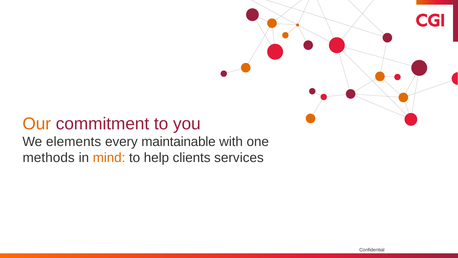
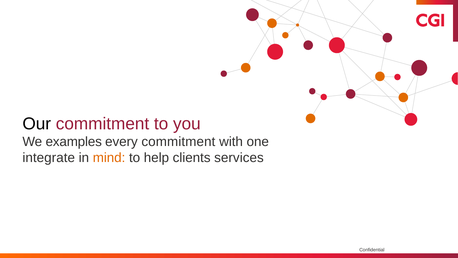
Our colour: orange -> black (37, 124)
elements: elements -> examples (74, 142)
every maintainable: maintainable -> commitment (178, 142)
methods: methods -> integrate (49, 158)
